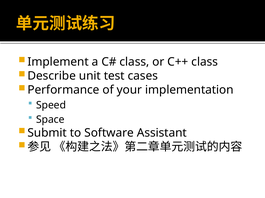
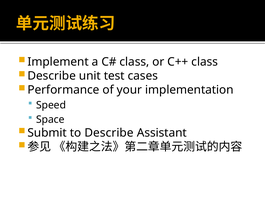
to Software: Software -> Describe (109, 133)
